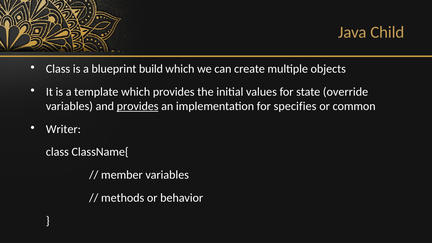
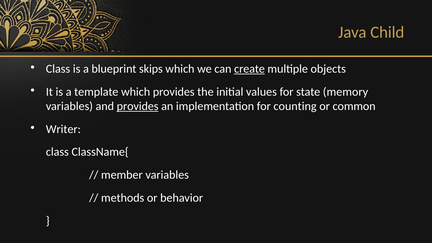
build: build -> skips (151, 69)
create underline: none -> present (250, 69)
override: override -> memory (346, 92)
specifies: specifies -> counting (295, 106)
